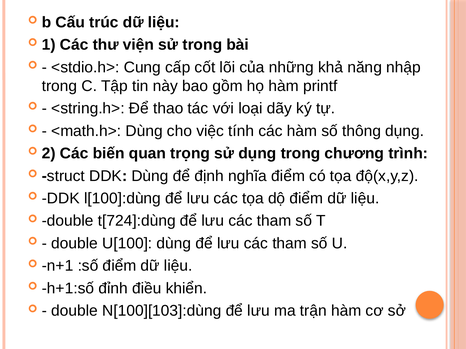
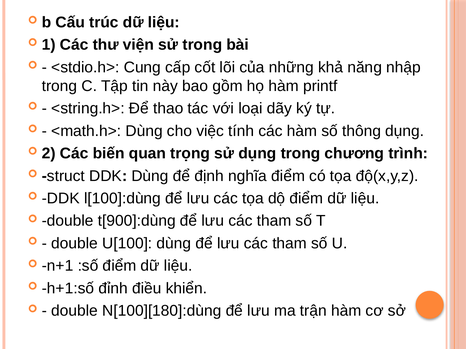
t[724]:dùng: t[724]:dùng -> t[900]:dùng (137, 221)
N[100][103]:dùng: N[100][103]:dùng -> N[100][180]:dùng (162, 311)
